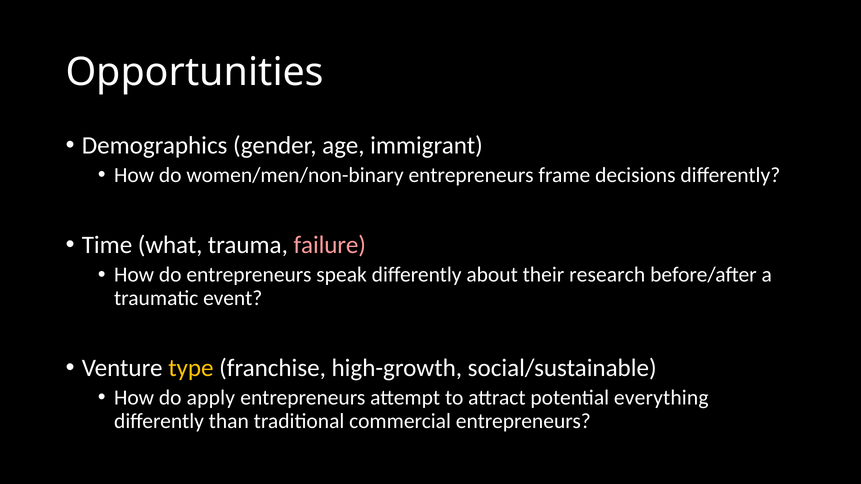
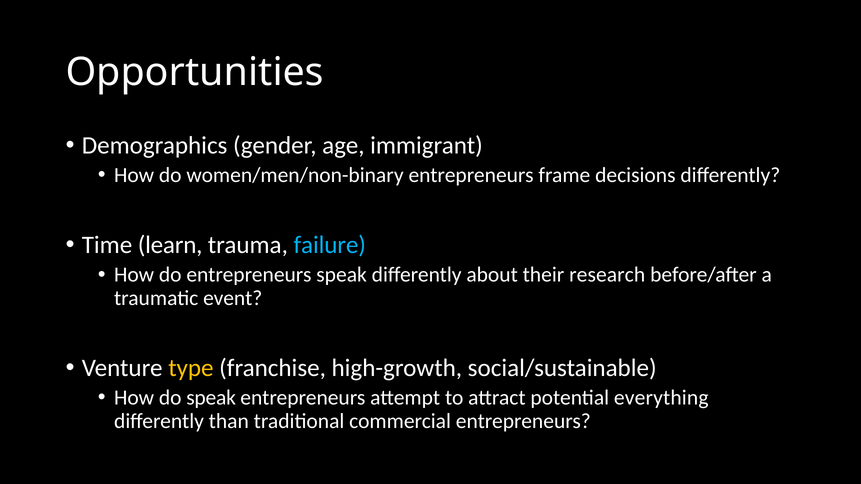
what: what -> learn (170, 245)
failure colour: pink -> light blue (330, 245)
do apply: apply -> speak (211, 398)
